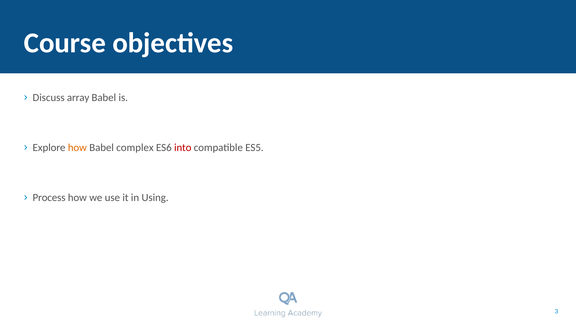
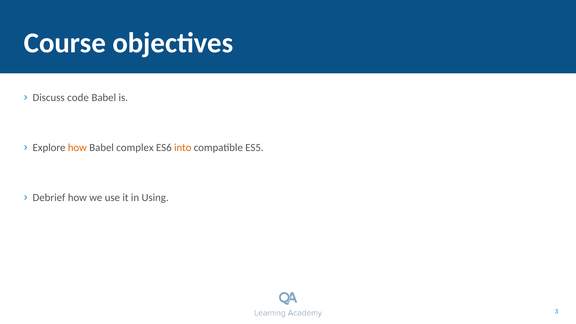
array: array -> code (78, 98)
into colour: red -> orange (183, 148)
Process: Process -> Debrief (49, 198)
